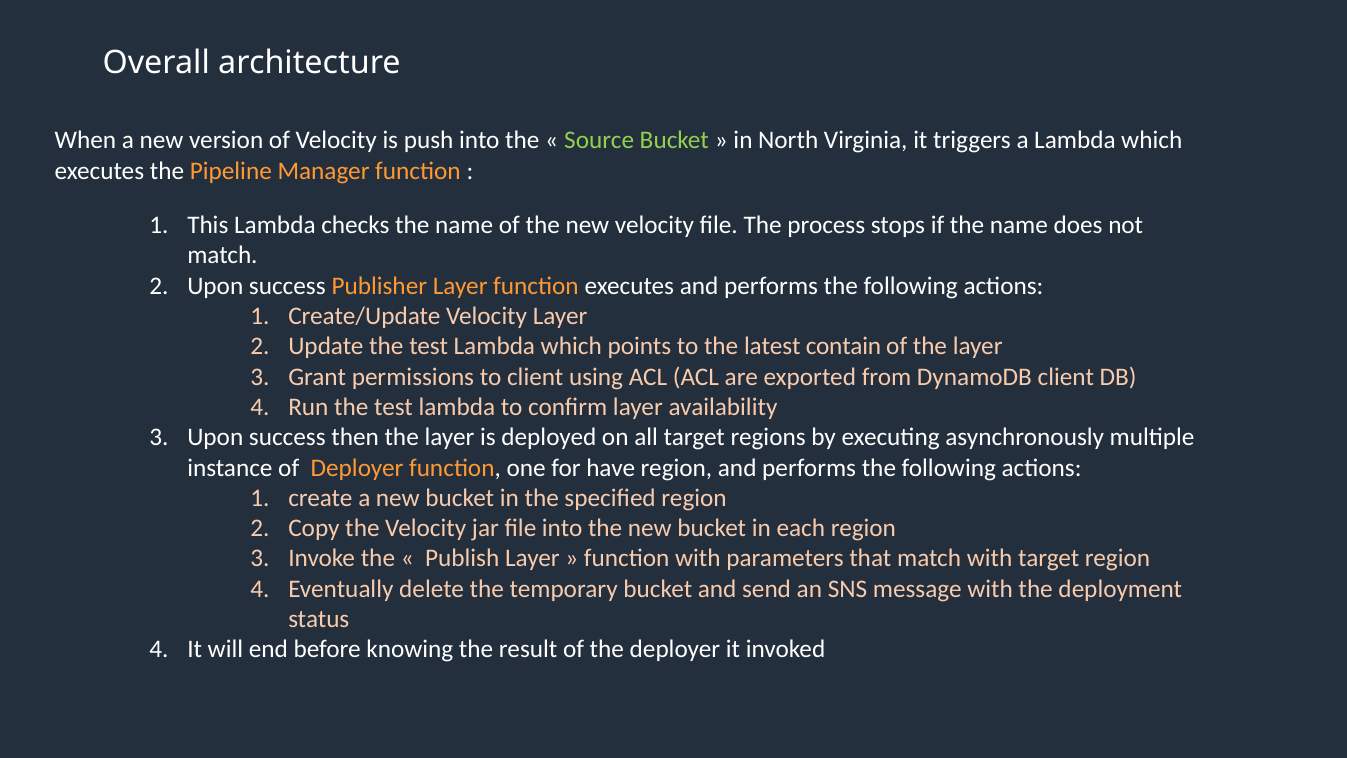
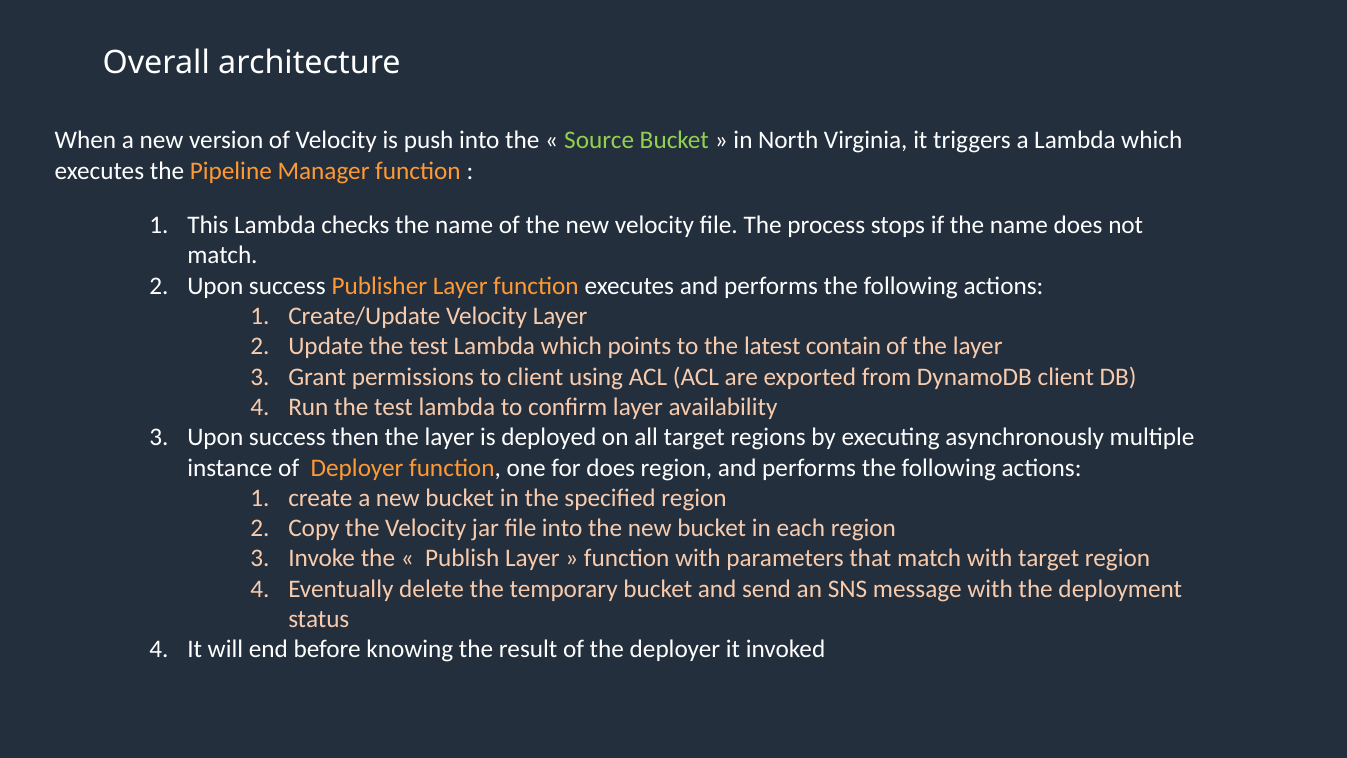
for have: have -> does (611, 467)
